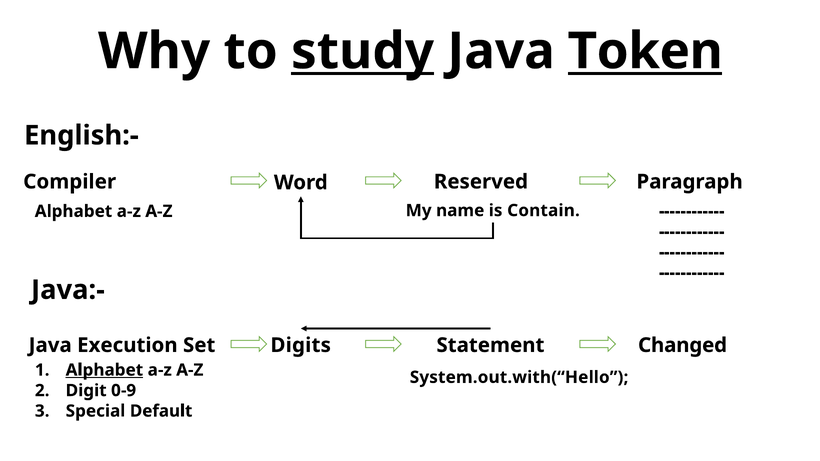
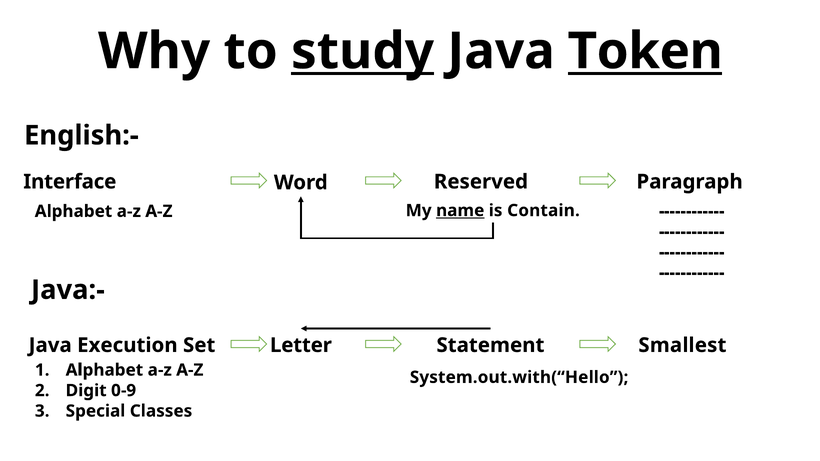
Compiler: Compiler -> Interface (70, 182)
name underline: none -> present (460, 211)
Digits: Digits -> Letter (301, 345)
Changed: Changed -> Smallest (682, 345)
Alphabet underline: present -> none (104, 370)
Default: Default -> Classes (161, 411)
